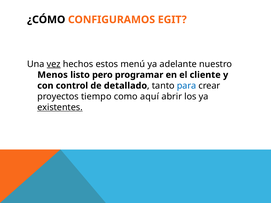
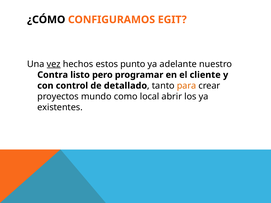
menú: menú -> punto (133, 64)
Menos: Menos -> Contra (53, 75)
para colour: blue -> orange (187, 86)
tiempo: tiempo -> mundo (96, 97)
aquí: aquí -> local (150, 97)
existentes underline: present -> none (60, 107)
